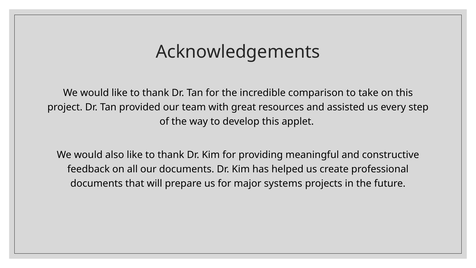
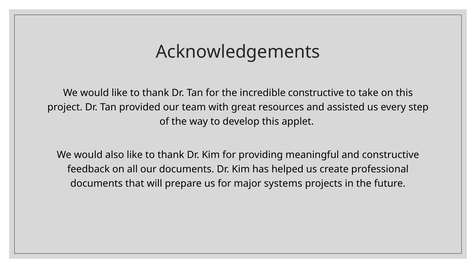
incredible comparison: comparison -> constructive (316, 93)
